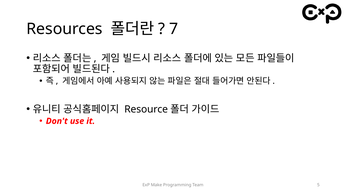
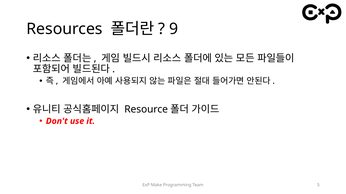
7: 7 -> 9 (174, 29)
